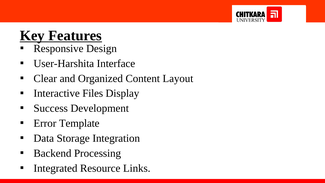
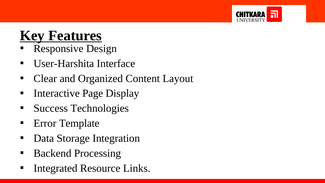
Files: Files -> Page (93, 93)
Development: Development -> Technologies (100, 108)
